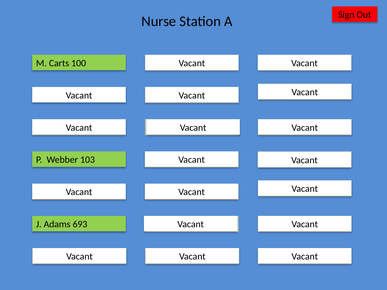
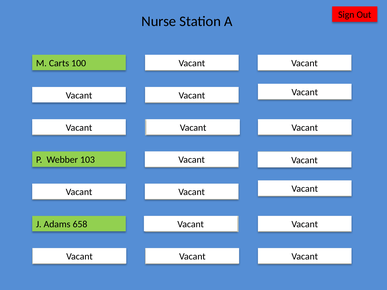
693: 693 -> 658 (80, 224)
